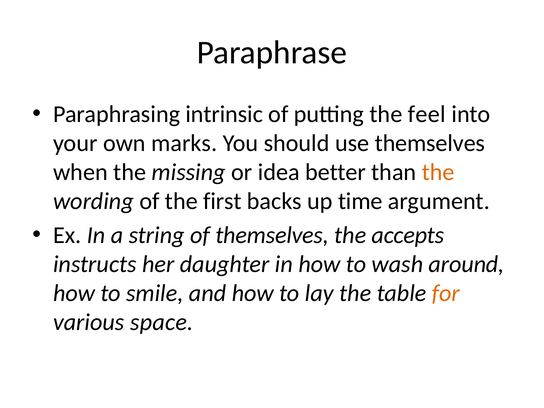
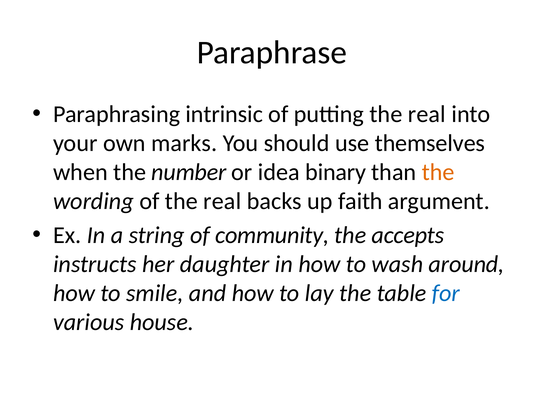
putting the feel: feel -> real (427, 114)
missing: missing -> number (189, 172)
better: better -> binary (336, 172)
of the first: first -> real (222, 201)
time: time -> faith (360, 201)
of themselves: themselves -> community (272, 235)
for colour: orange -> blue (446, 293)
space: space -> house (162, 322)
